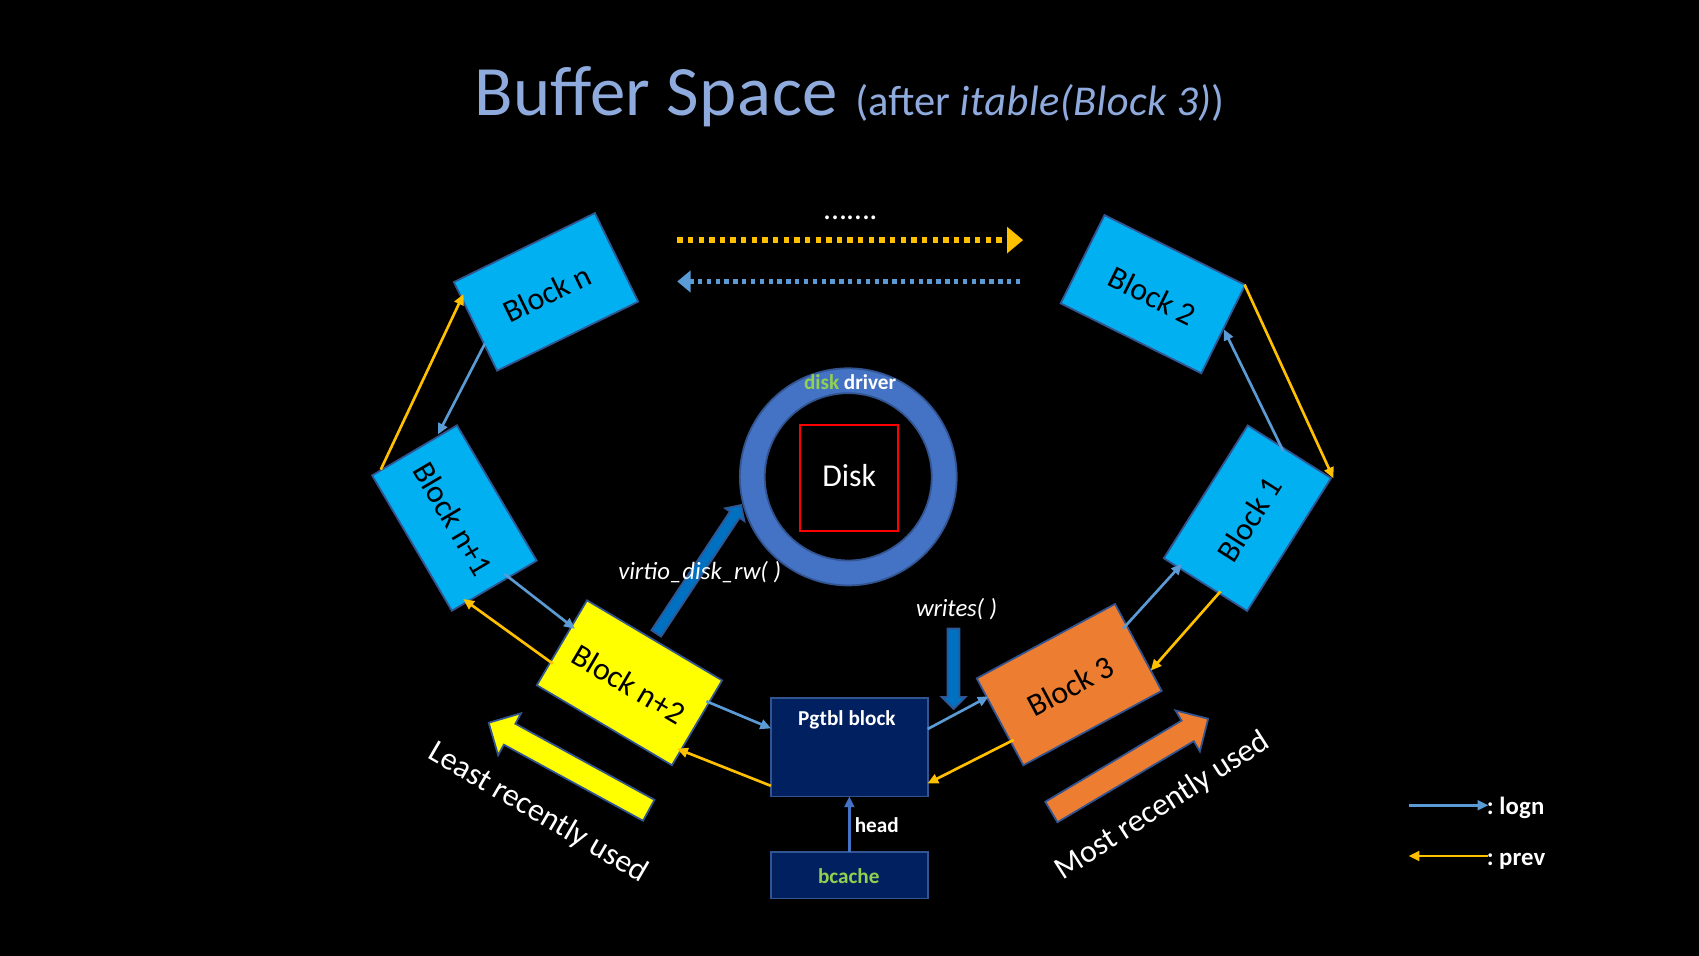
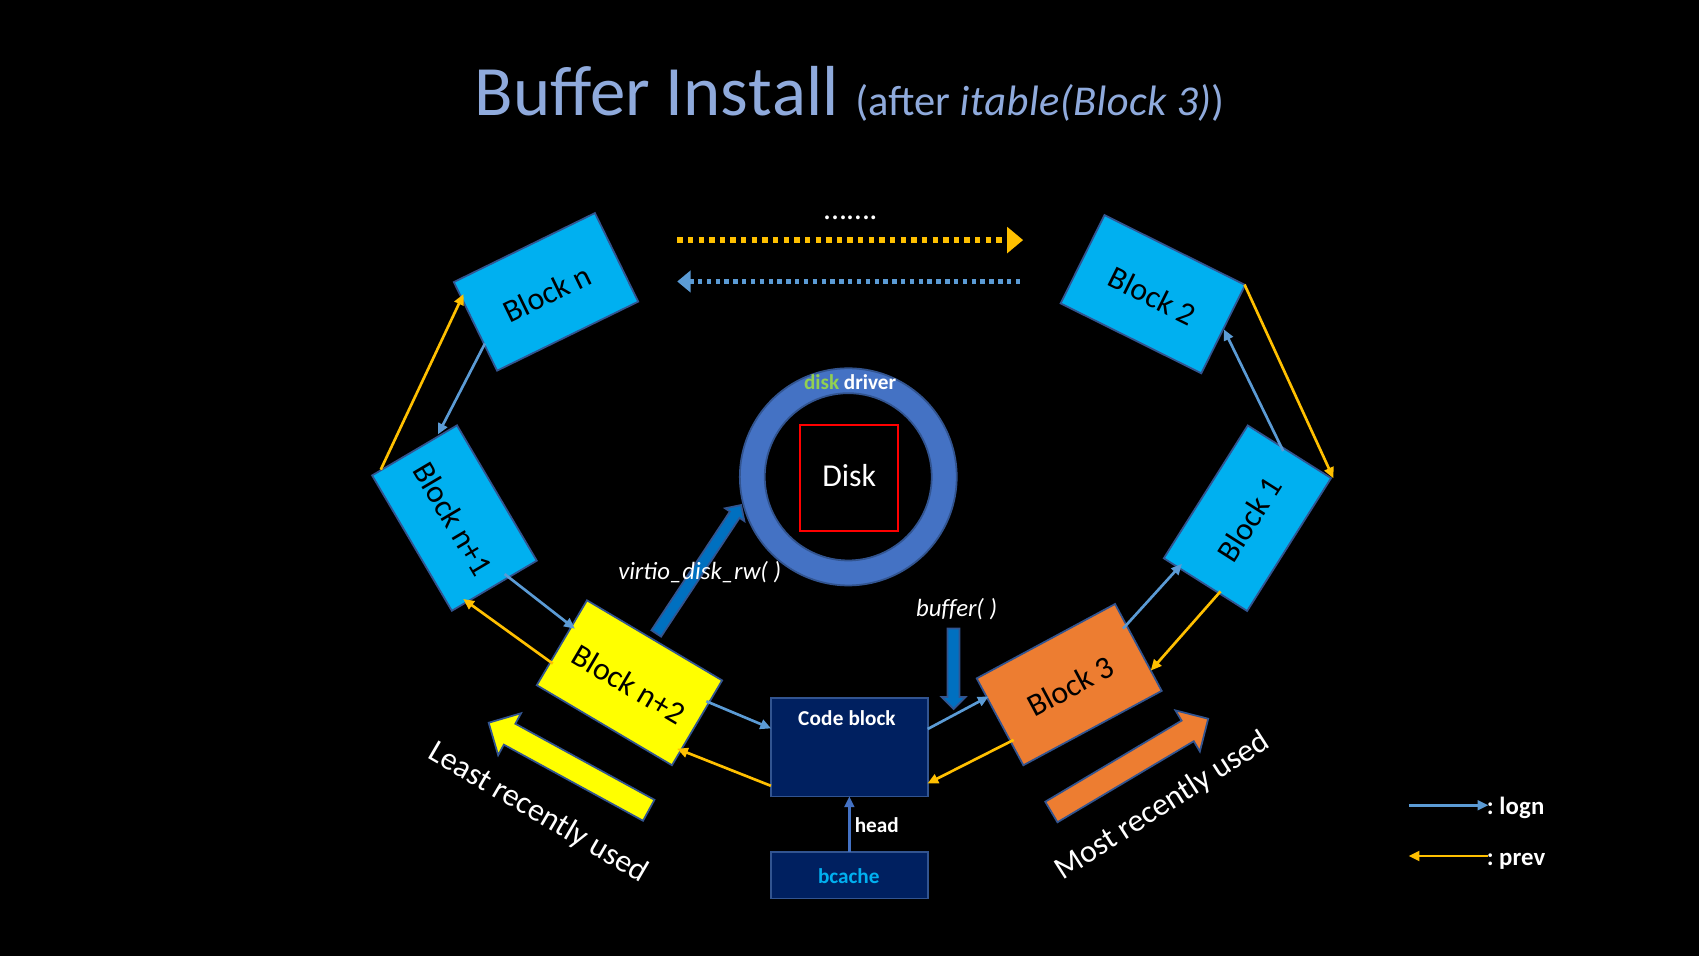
Space: Space -> Install (752, 92)
writes(: writes( -> buffer( (950, 608)
Pgtbl: Pgtbl -> Code (821, 718)
bcache colour: light green -> light blue (849, 876)
